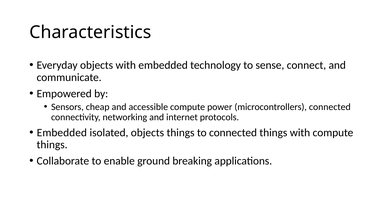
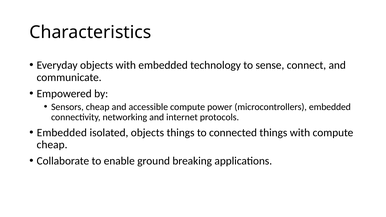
microcontrollers connected: connected -> embedded (330, 107)
things: things -> cheap (52, 145)
